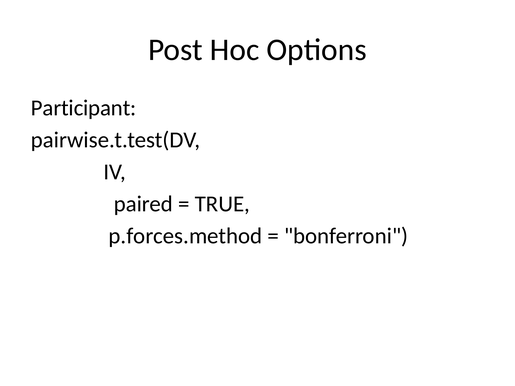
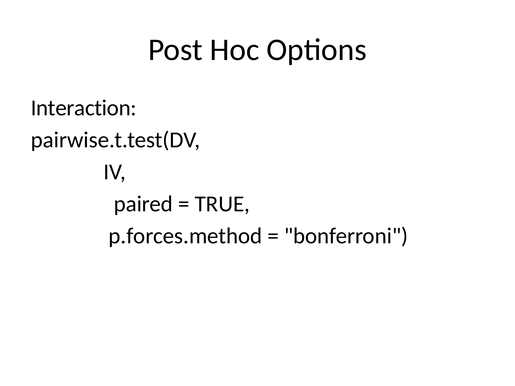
Participant: Participant -> Interaction (84, 108)
